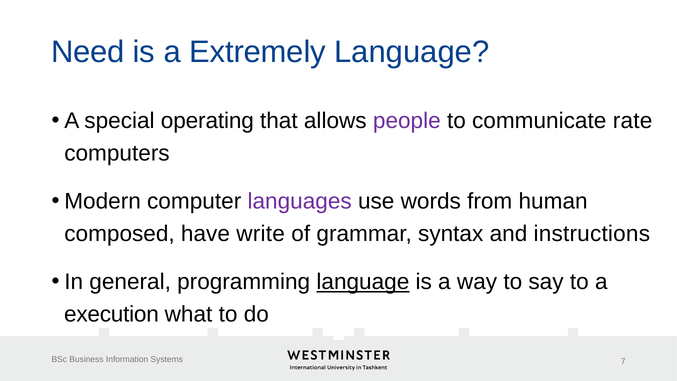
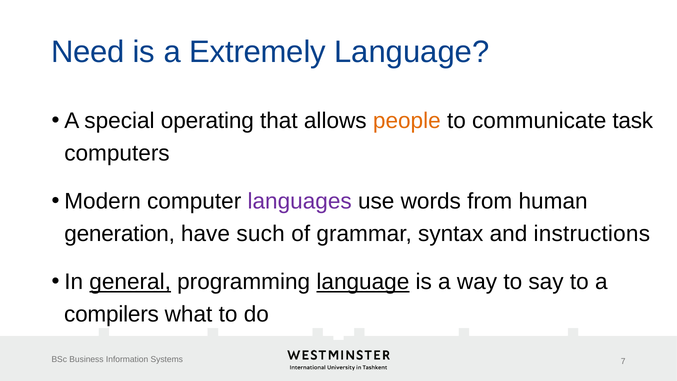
people colour: purple -> orange (407, 121)
rate: rate -> task (633, 121)
composed: composed -> generation (120, 234)
write: write -> such (261, 234)
general underline: none -> present (130, 282)
execution: execution -> compilers (111, 314)
